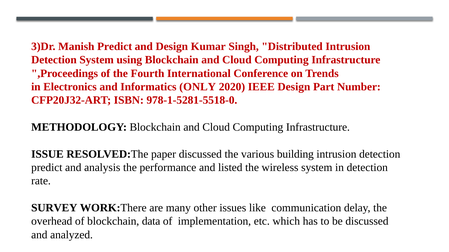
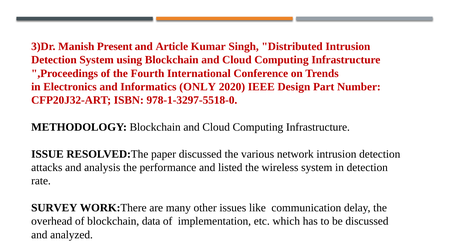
Manish Predict: Predict -> Present (115, 47)
and Design: Design -> Article (172, 47)
978-1-5281-5518-0: 978-1-5281-5518-0 -> 978-1-3297-5518-0 (192, 100)
building: building -> network (295, 154)
predict: predict -> attacks (47, 168)
